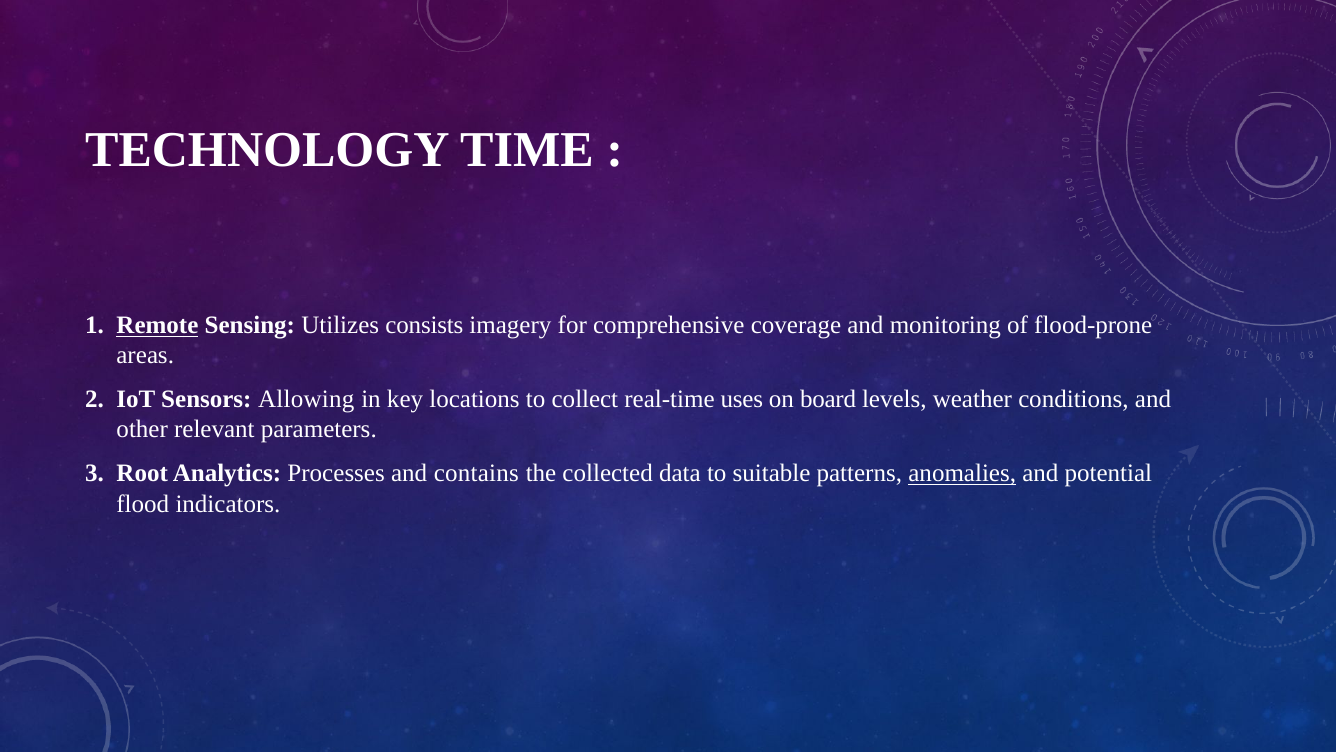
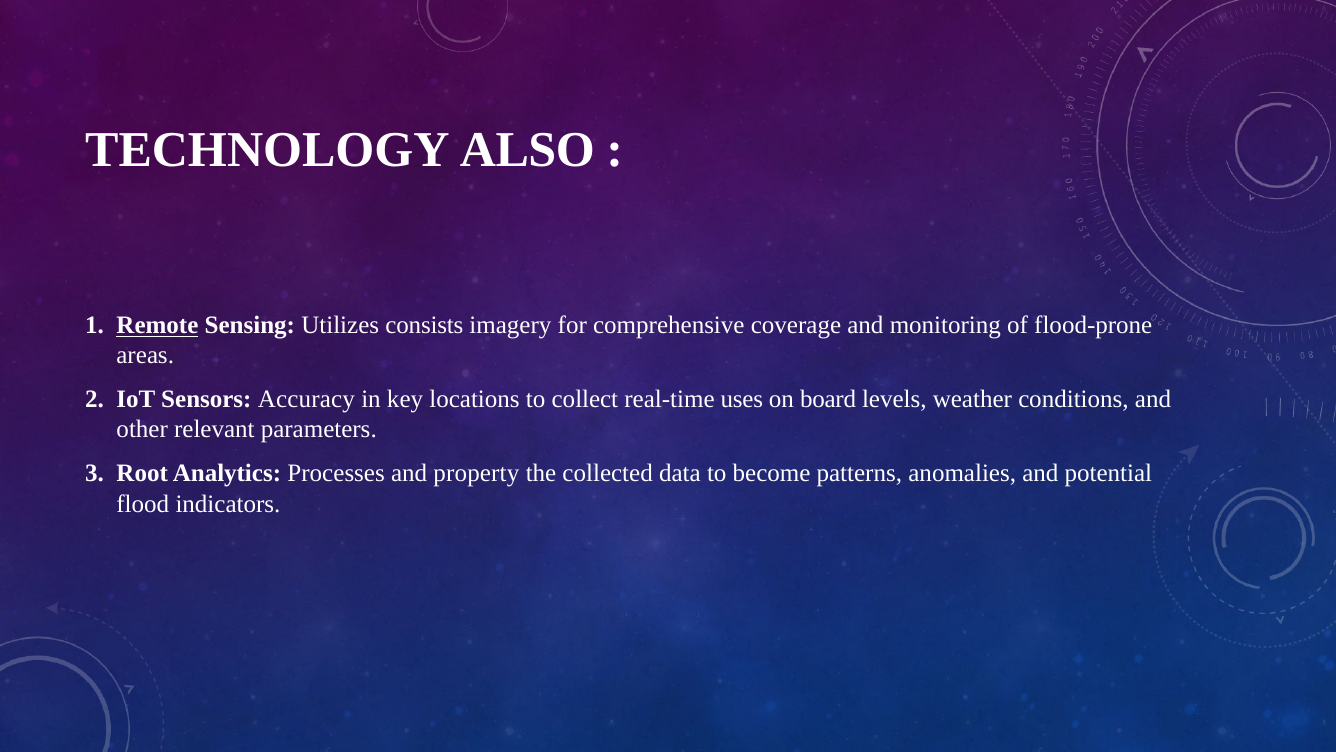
TIME: TIME -> ALSO (527, 150)
Allowing: Allowing -> Accuracy (306, 399)
contains: contains -> property (476, 473)
suitable: suitable -> become (772, 473)
anomalies underline: present -> none (962, 473)
